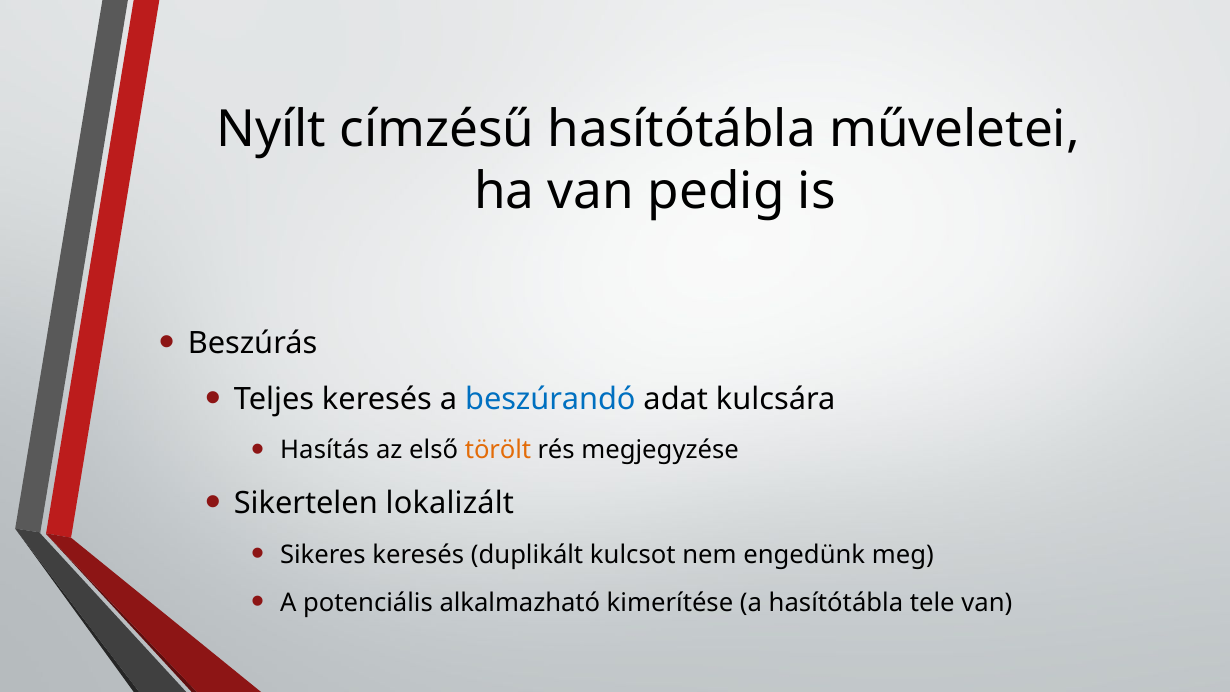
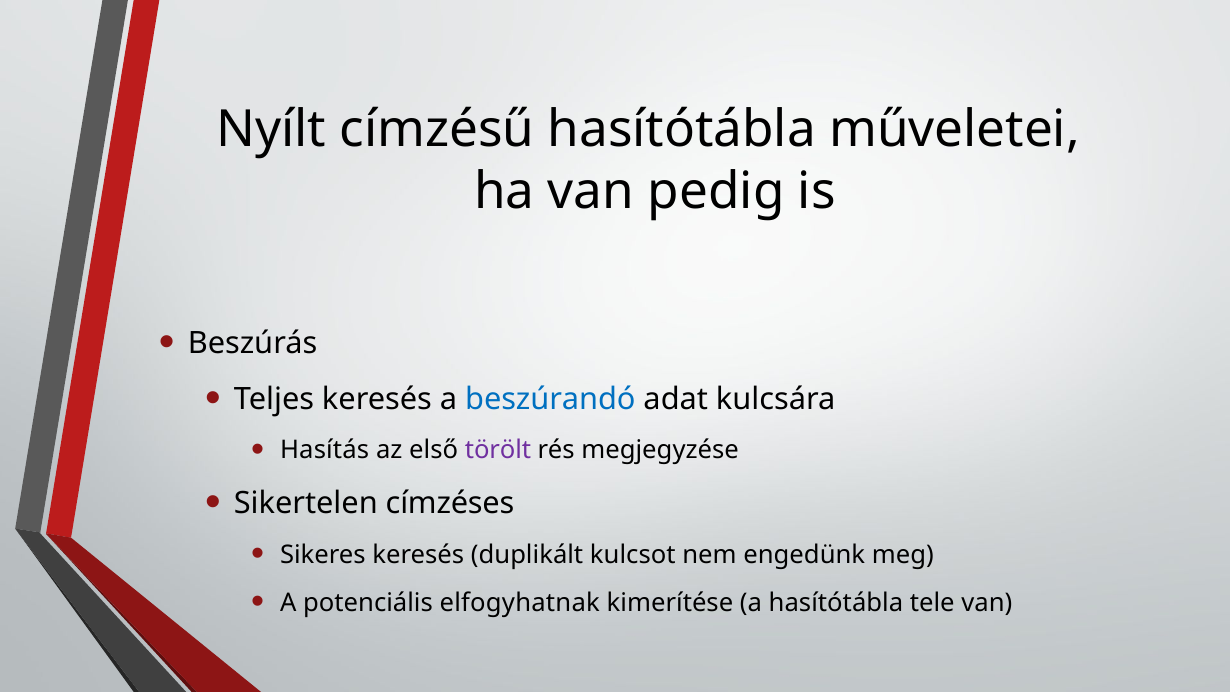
törölt colour: orange -> purple (498, 450)
lokalizált: lokalizált -> címzéses (450, 503)
alkalmazható: alkalmazható -> elfogyhatnak (520, 603)
